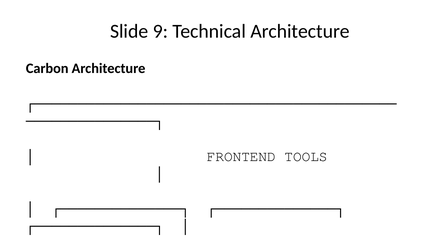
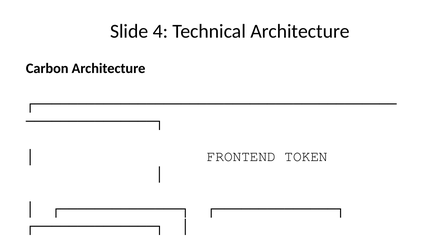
9: 9 -> 4 (160, 31)
FRONTEND TOOLS: TOOLS -> TOKEN (306, 156)
